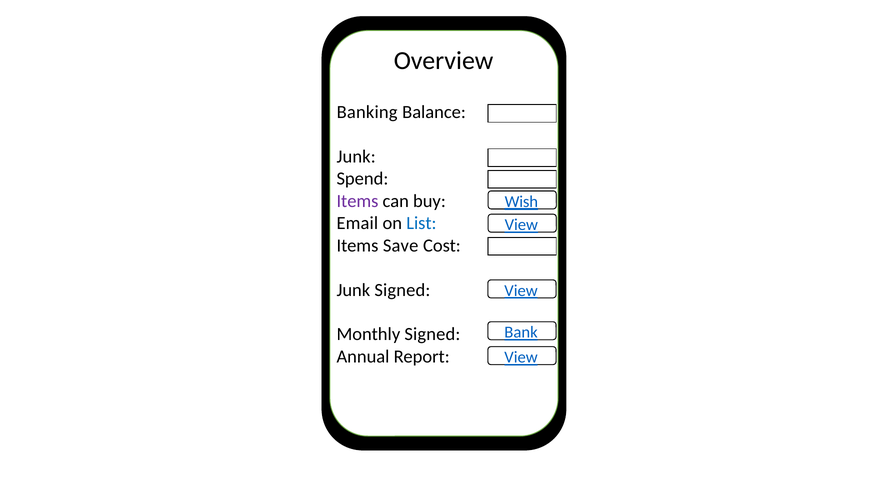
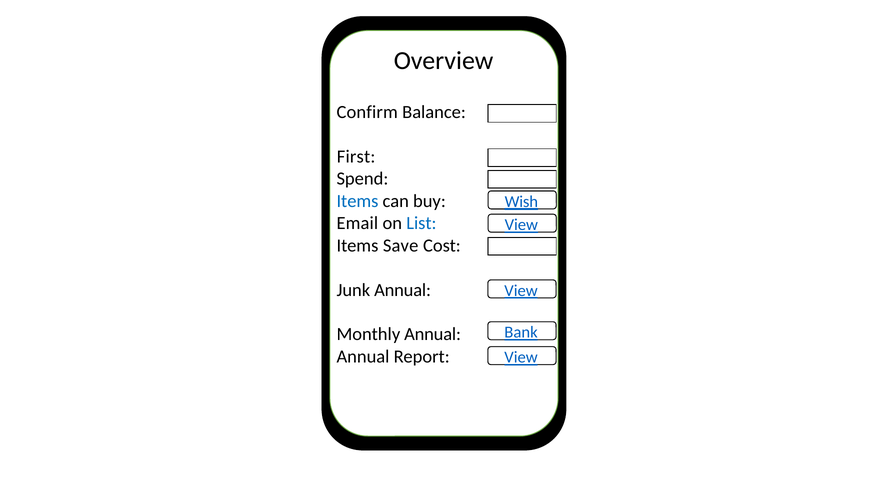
Banking: Banking -> Confirm (367, 112)
Junk: Junk -> First (356, 156)
Items colour: purple -> blue (357, 201)
Junk Signed: Signed -> Annual (403, 290)
Monthly Signed: Signed -> Annual (433, 334)
